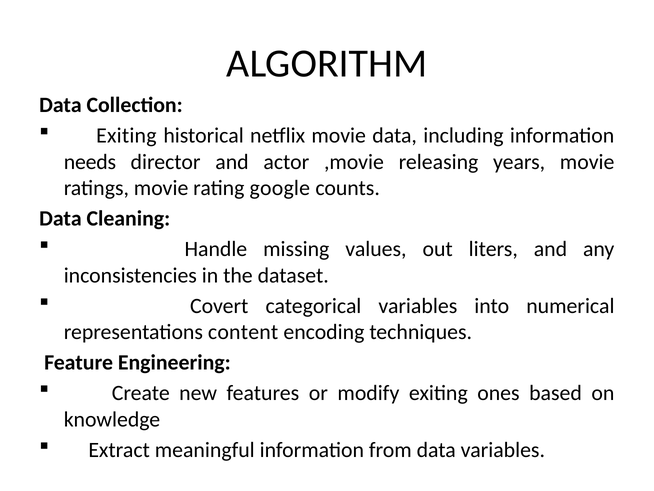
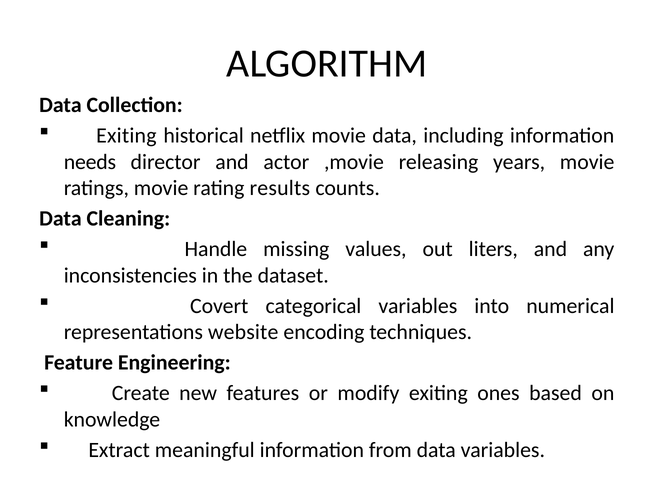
google: google -> results (280, 188)
content: content -> website (243, 332)
